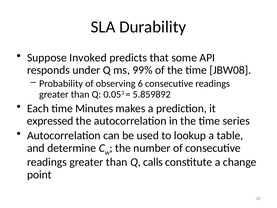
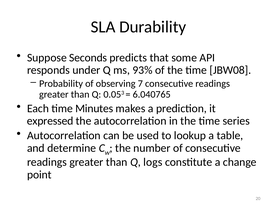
Invoked: Invoked -> Seconds (88, 58)
99%: 99% -> 93% (143, 70)
6: 6 -> 7 (140, 83)
5.859892: 5.859892 -> 6.040765 (152, 94)
calls: calls -> logs (153, 162)
